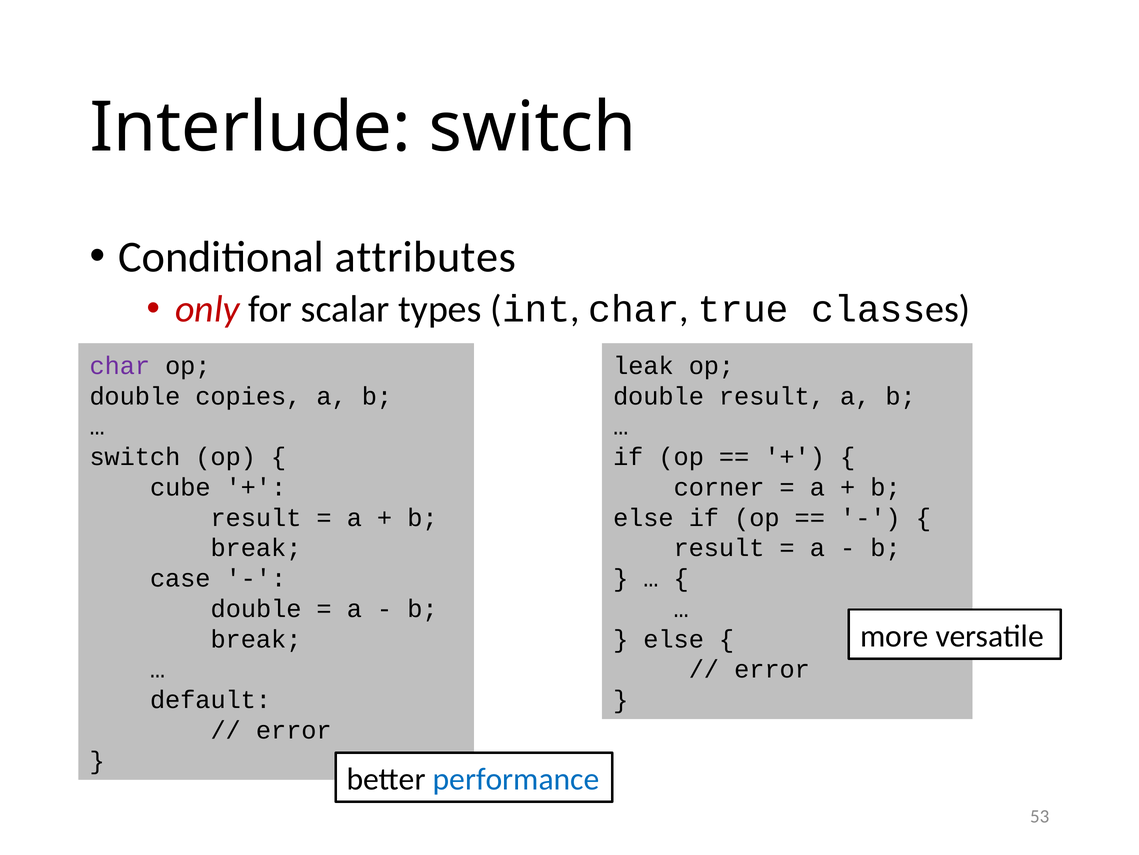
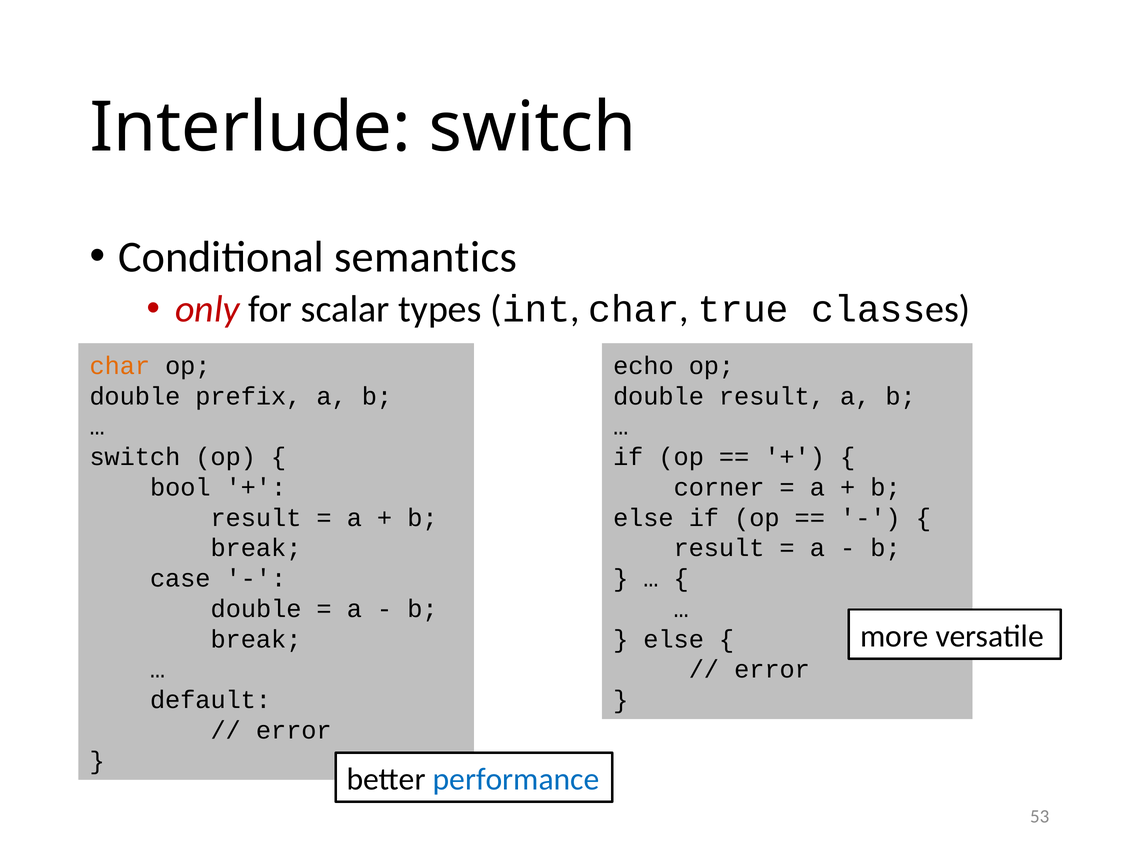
attributes: attributes -> semantics (425, 257)
char colour: purple -> orange (120, 365)
leak: leak -> echo (643, 365)
copies: copies -> prefix (248, 396)
cube: cube -> bool (180, 487)
